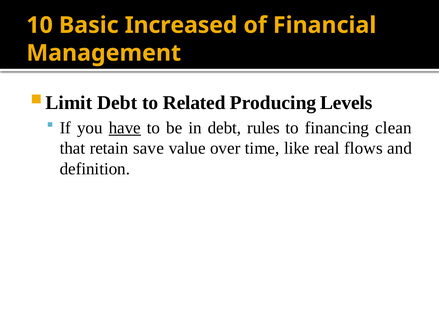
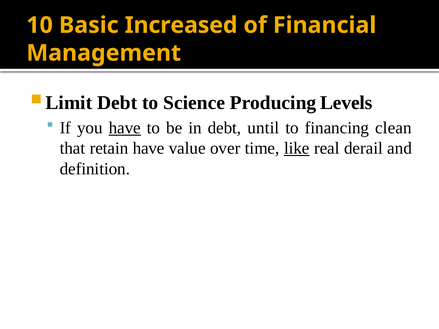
Related: Related -> Science (194, 103)
rules: rules -> until (263, 128)
retain save: save -> have (149, 148)
like underline: none -> present (297, 148)
flows: flows -> derail (363, 148)
